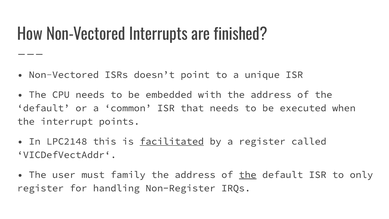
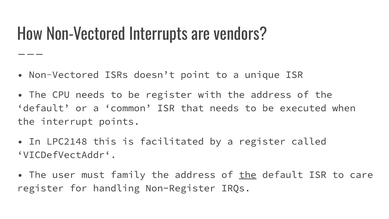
finished: finished -> vendors (240, 35)
be embedded: embedded -> register (169, 95)
facilitated underline: present -> none (172, 141)
only: only -> care (361, 175)
